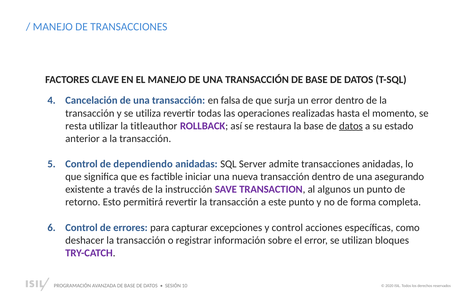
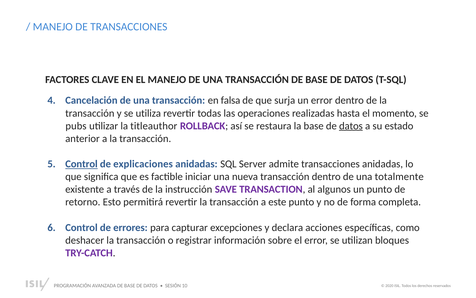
resta: resta -> pubs (76, 126)
Control underline: none -> present (81, 164)
dependiendo: dependiendo -> explicaciones (143, 164)
asegurando: asegurando -> totalmente (399, 176)
y control: control -> declara (287, 227)
